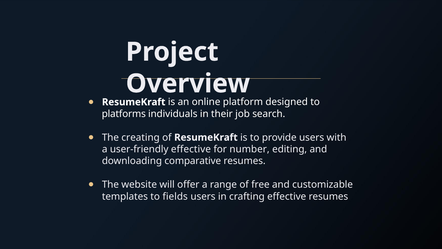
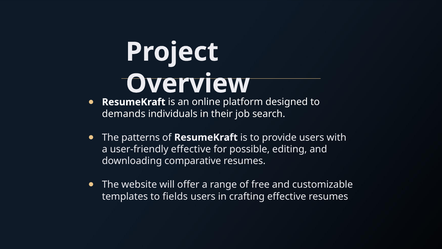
platforms: platforms -> demands (124, 114)
creating: creating -> patterns (141, 137)
number: number -> possible (250, 149)
